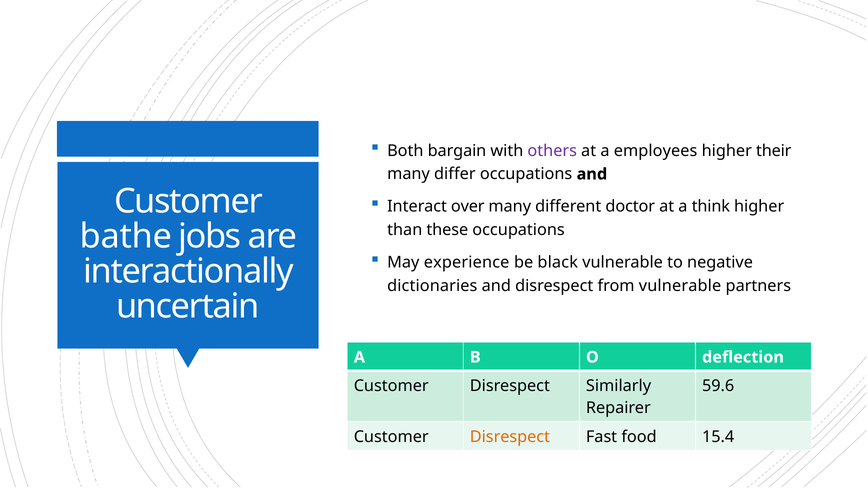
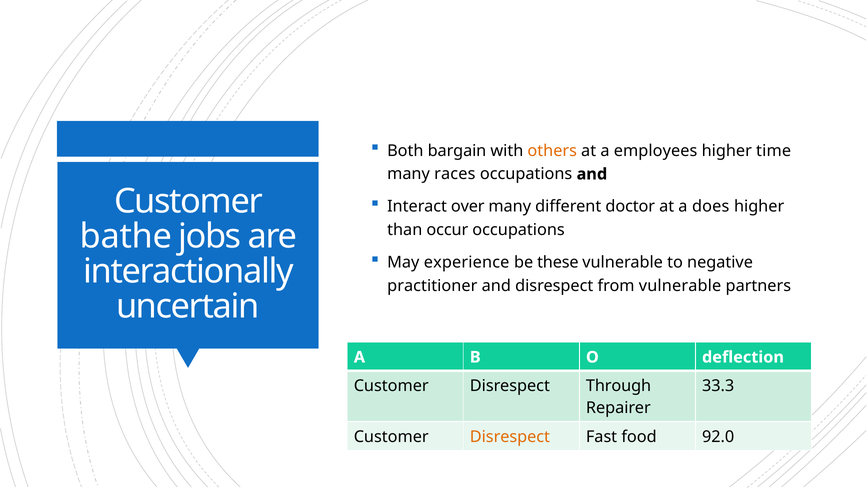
others colour: purple -> orange (552, 151)
their: their -> time (774, 151)
differ: differ -> races (455, 174)
think: think -> does (711, 207)
these: these -> occur (447, 230)
black: black -> these (558, 263)
dictionaries: dictionaries -> practitioner (432, 286)
Similarly: Similarly -> Through (619, 386)
59.6: 59.6 -> 33.3 (718, 386)
15.4: 15.4 -> 92.0 (718, 437)
